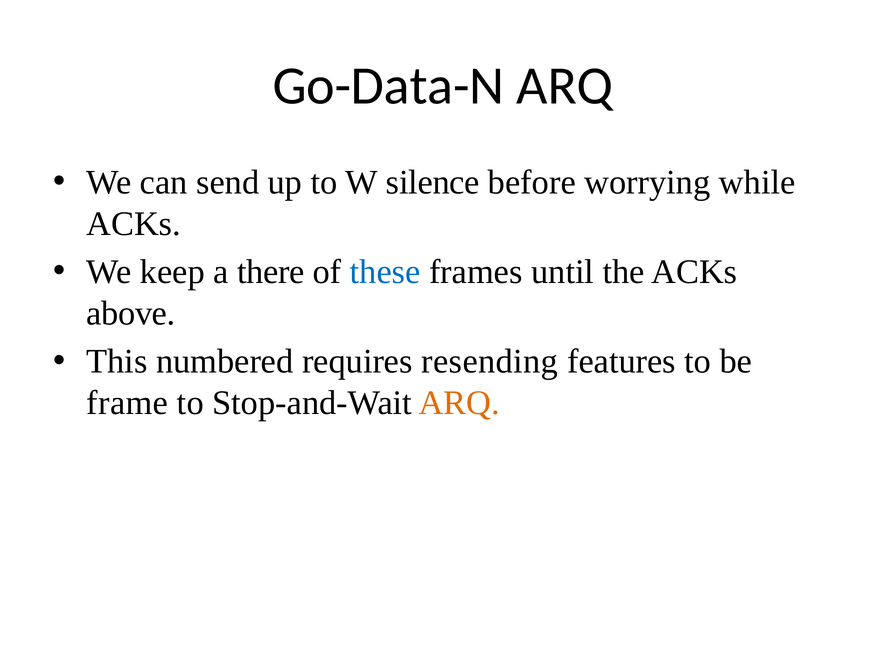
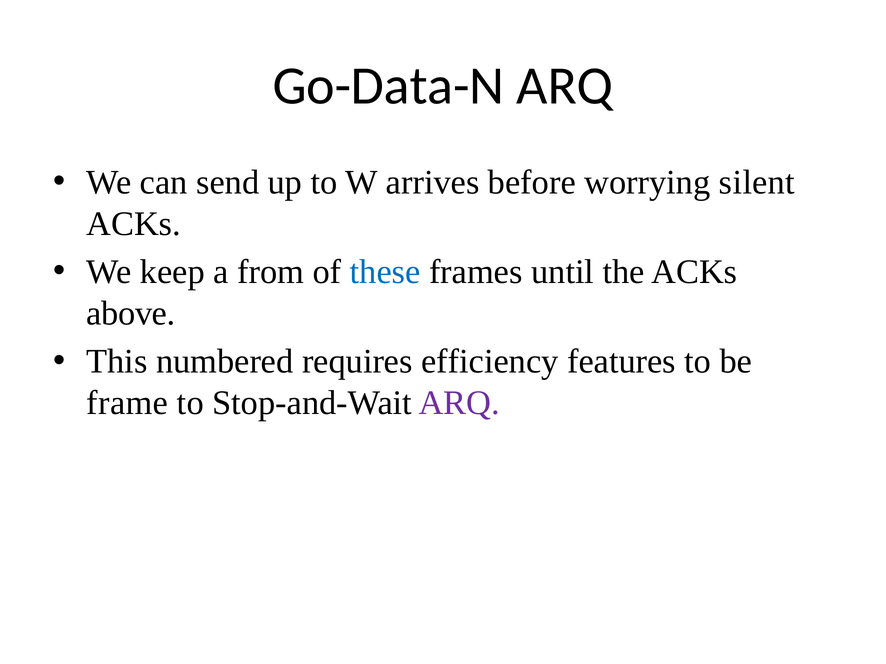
silence: silence -> arrives (433, 183)
while: while -> silent (757, 183)
there: there -> from (271, 272)
resending: resending -> efficiency (490, 362)
ARQ colour: orange -> purple (459, 403)
